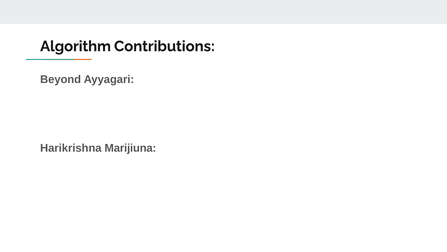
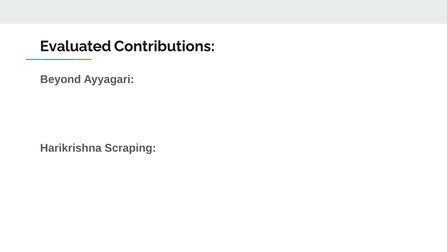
Algorithm: Algorithm -> Evaluated (76, 46)
Marijiuna: Marijiuna -> Scraping (130, 148)
